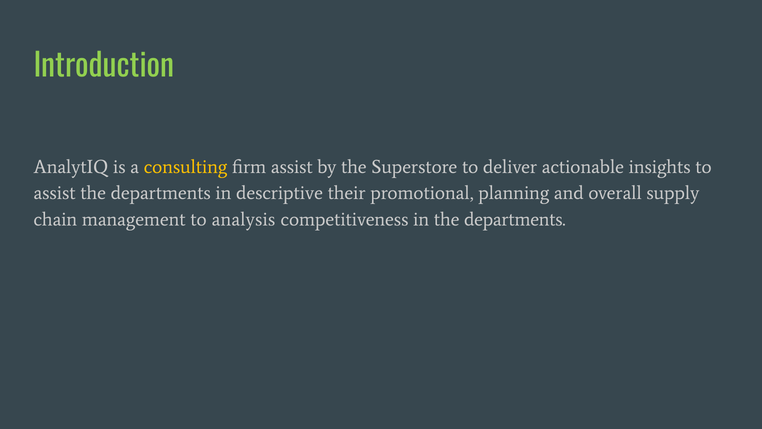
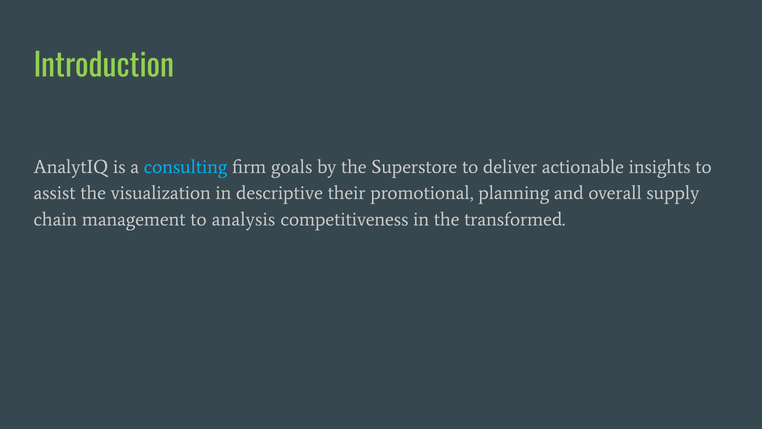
consulting colour: yellow -> light blue (186, 167)
firm assist: assist -> goals (292, 167)
assist the departments: departments -> visualization (161, 193)
in the departments: departments -> transformed (515, 219)
